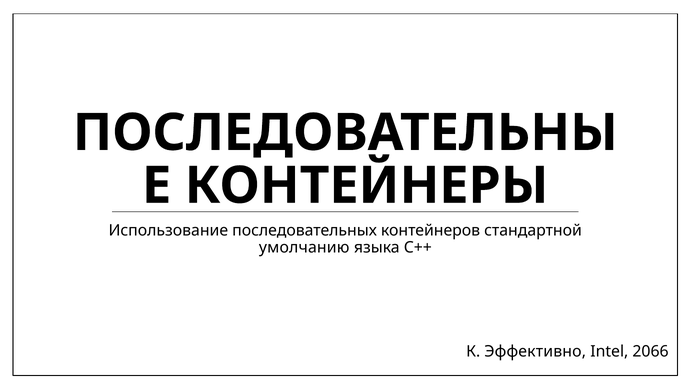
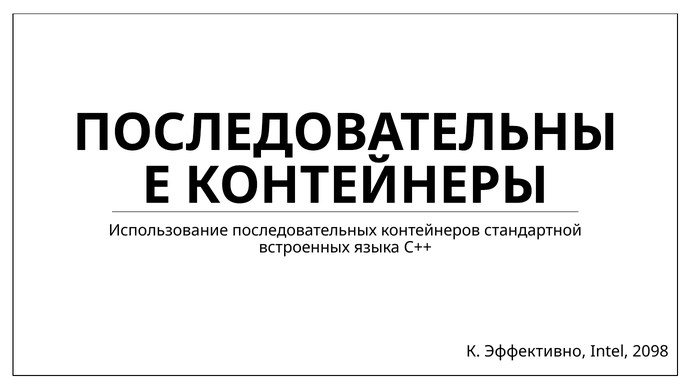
умолчанию: умолчанию -> встроенных (304, 247)
2066: 2066 -> 2098 (651, 351)
